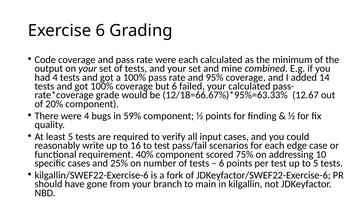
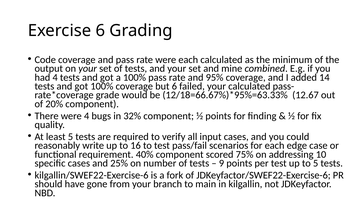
59%: 59% -> 32% (132, 116)
6: 6 -> 9 (222, 163)
